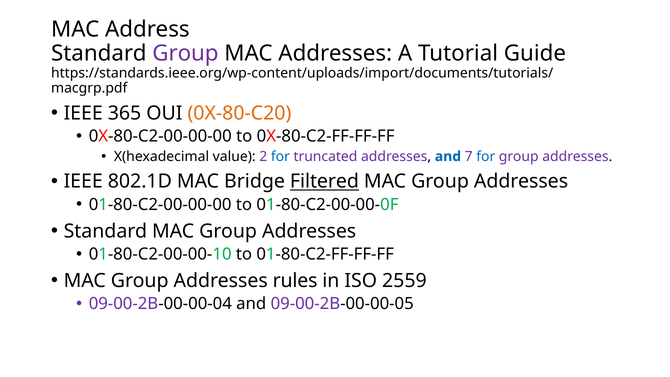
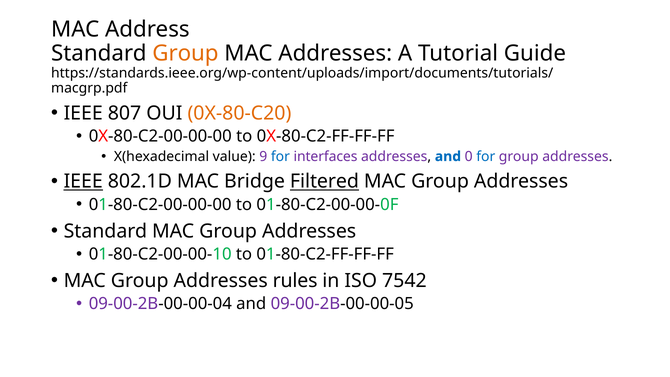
Group colour: purple -> orange (185, 53)
365: 365 -> 807 (125, 113)
2: 2 -> 9 (263, 156)
truncated: truncated -> interfaces (325, 156)
7: 7 -> 0 (469, 156)
IEEE underline: none -> present (83, 181)
2559: 2559 -> 7542 (404, 281)
